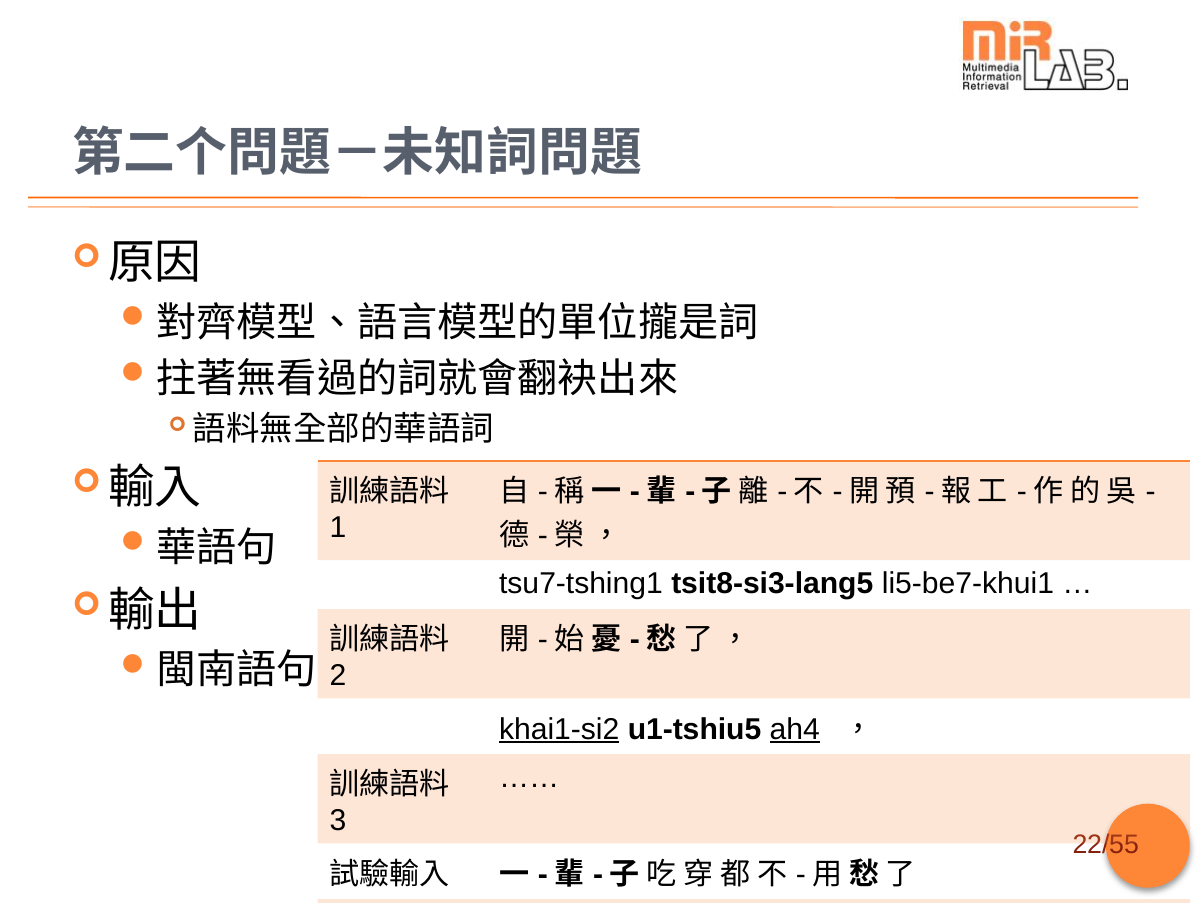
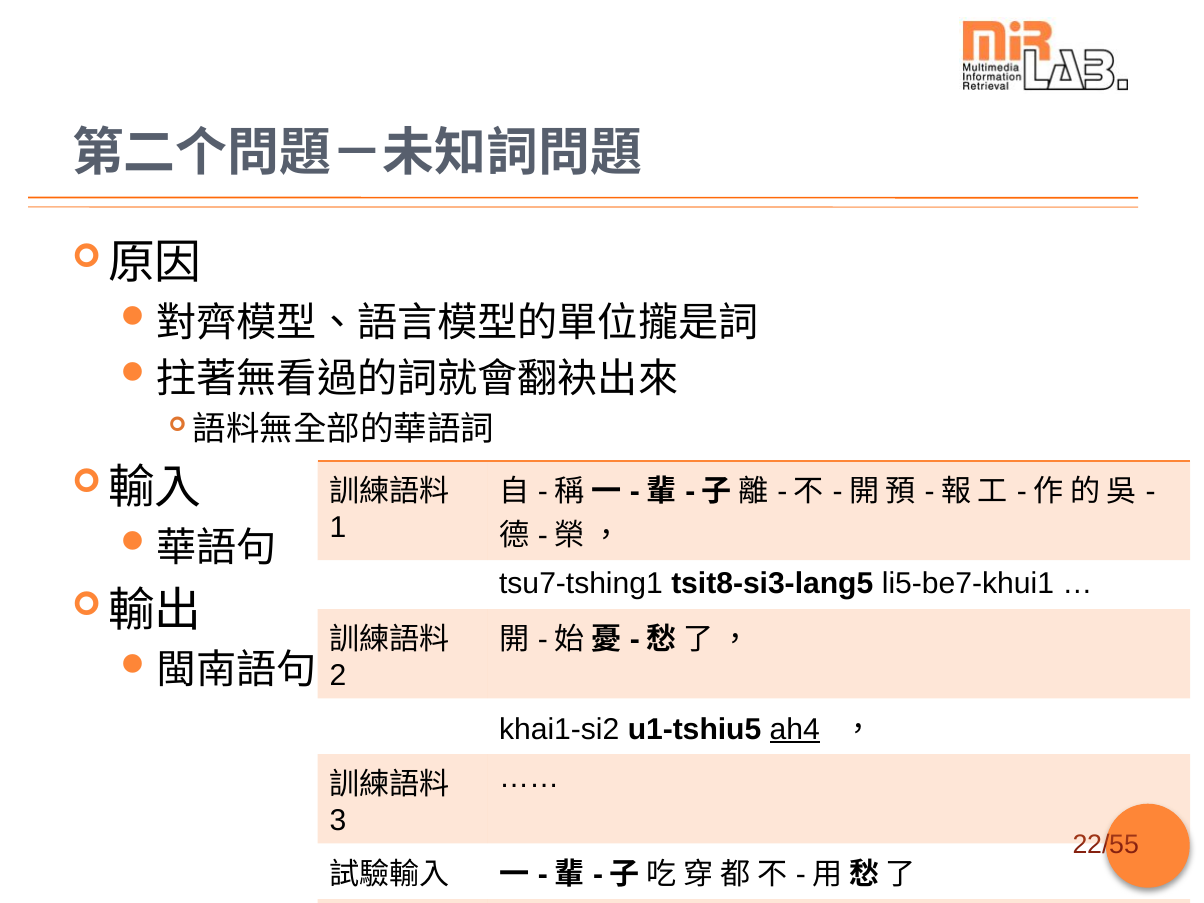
khai1-si2 underline: present -> none (559, 729)
